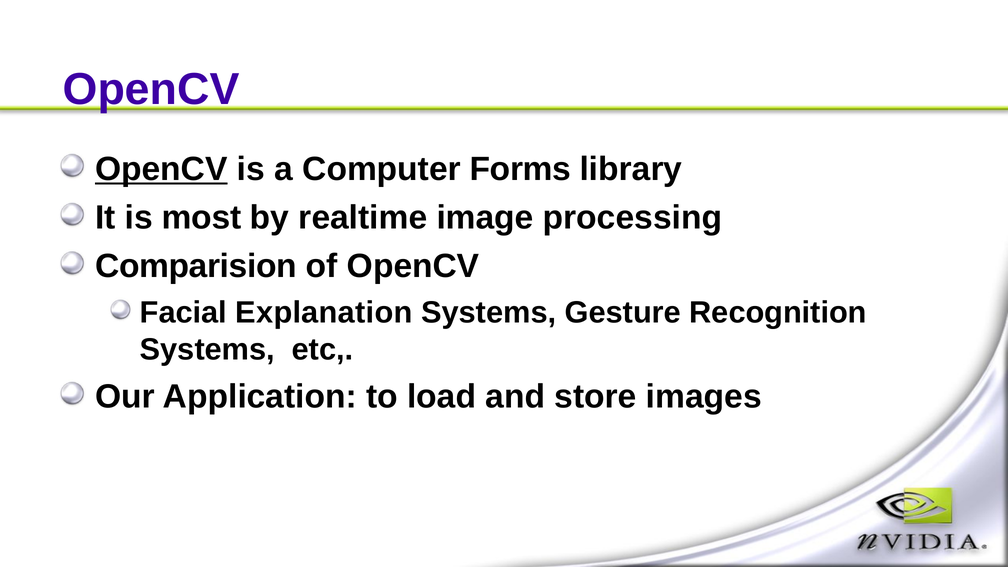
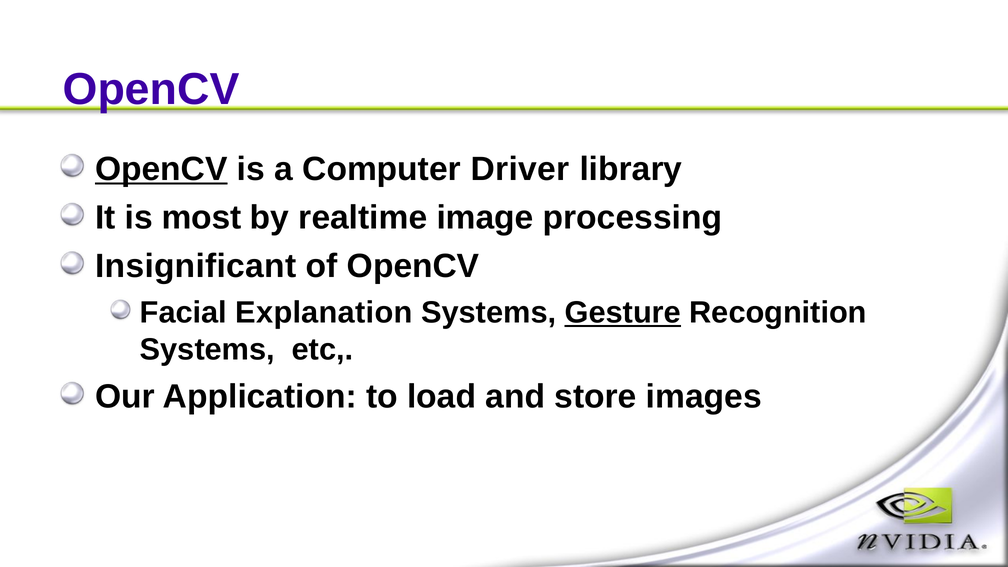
Forms: Forms -> Driver (520, 169)
Comparision: Comparision -> Insignificant (196, 266)
Gesture underline: none -> present (623, 313)
